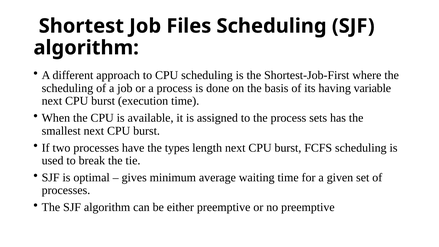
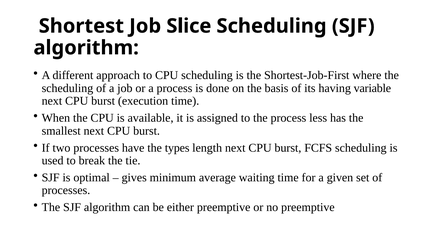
Files: Files -> Slice (189, 26)
sets: sets -> less (318, 118)
